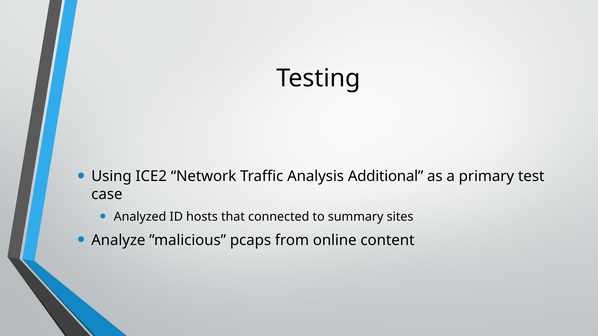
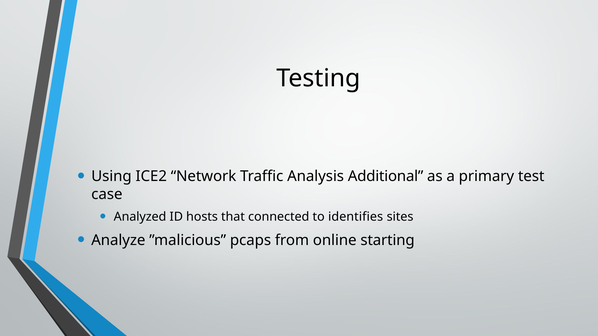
summary: summary -> identifies (356, 217)
content: content -> starting (388, 240)
